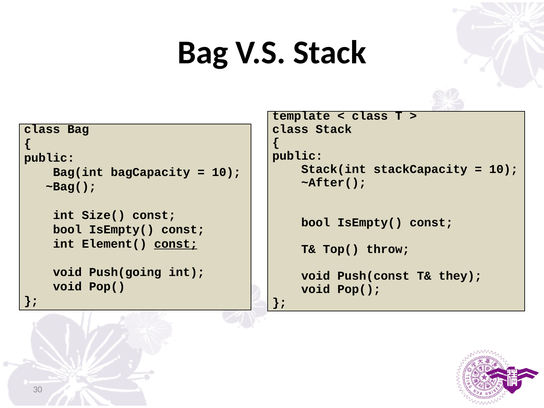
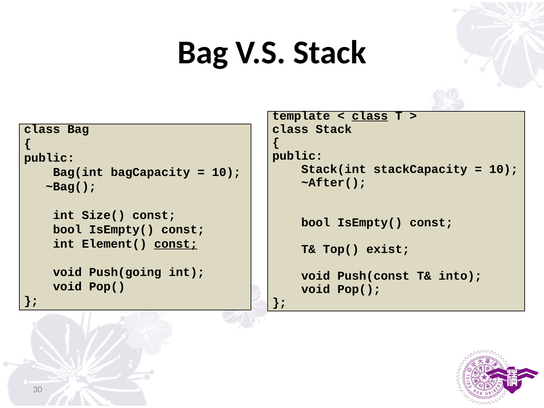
class underline: none -> present (370, 116)
throw: throw -> exist (388, 249)
they: they -> into (460, 276)
